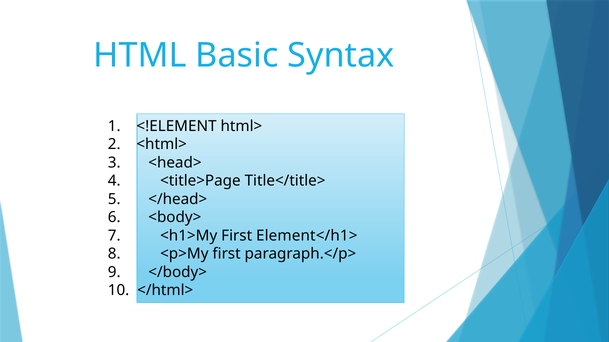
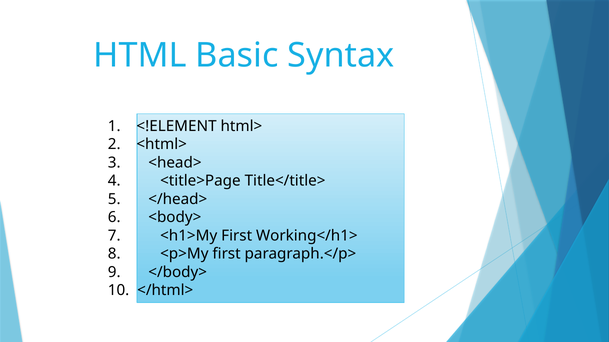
Element</h1>: Element</h1> -> Working</h1> (307, 236)
